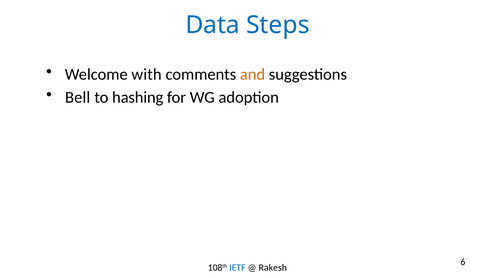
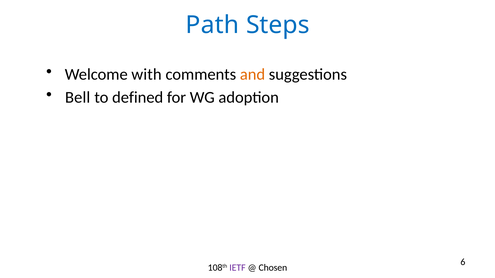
Data: Data -> Path (212, 25)
hashing: hashing -> defined (138, 97)
IETF colour: blue -> purple (237, 268)
Rakesh: Rakesh -> Chosen (273, 268)
